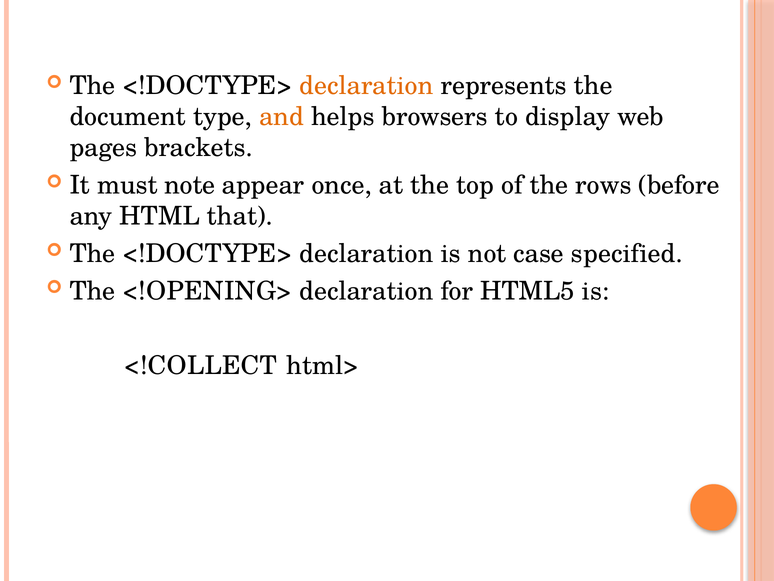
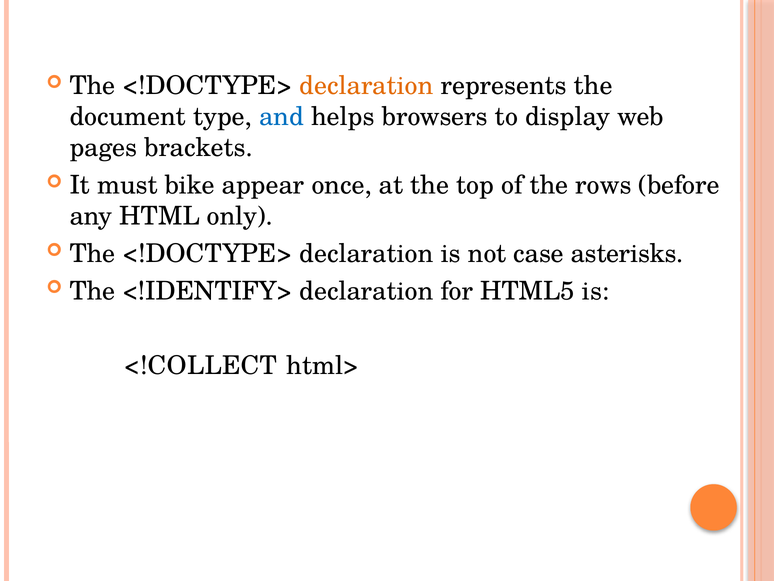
and colour: orange -> blue (282, 117)
note: note -> bike (190, 185)
that: that -> only (240, 216)
specified: specified -> asterisks (627, 253)
<!OPENING>: <!OPENING> -> <!IDENTIFY> (208, 291)
